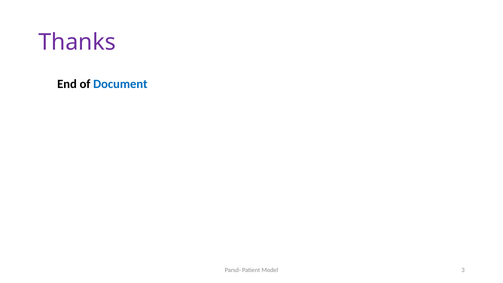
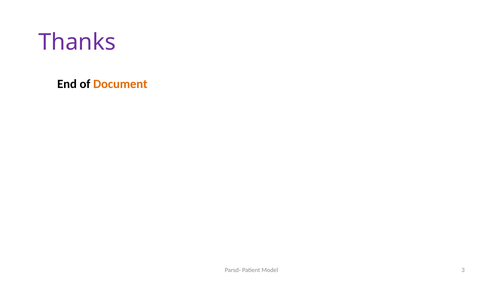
Document colour: blue -> orange (120, 84)
